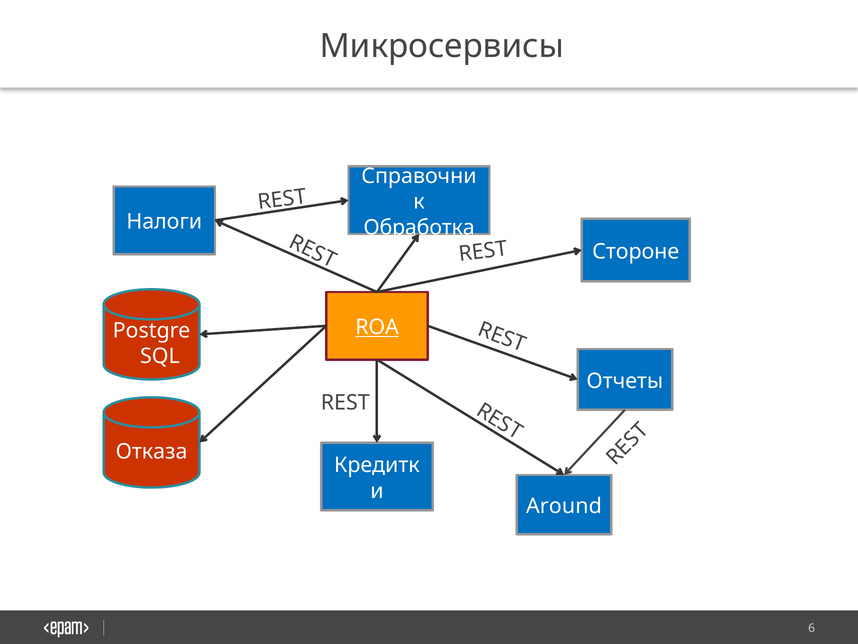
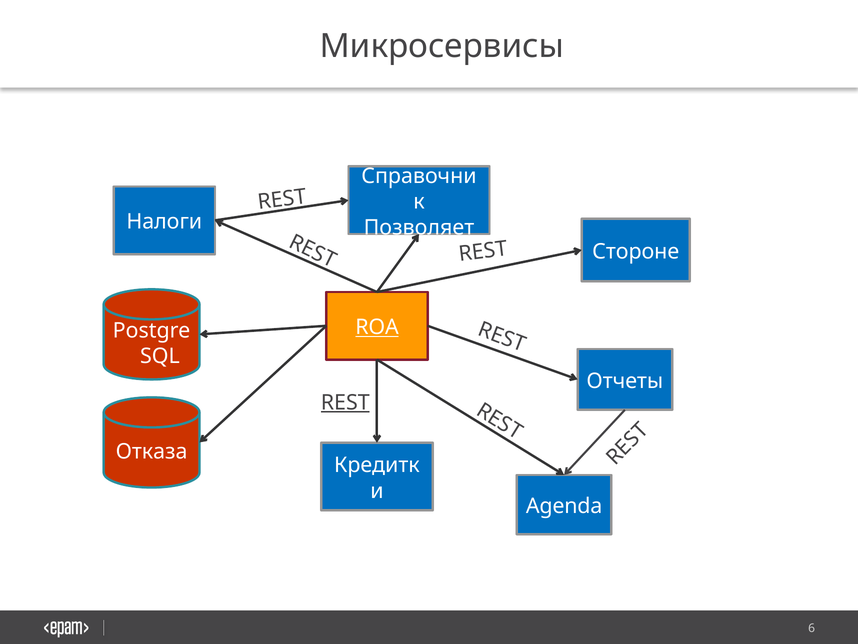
Обработка: Обработка -> Позволяет (419, 227)
REST underline: none -> present (345, 402)
Around: Around -> Agenda (564, 506)
